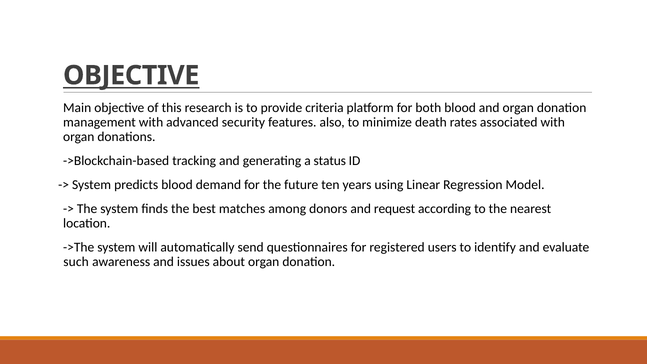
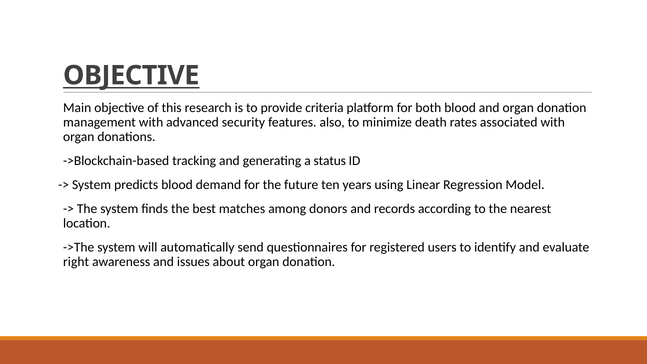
request: request -> records (395, 209)
such: such -> right (76, 262)
